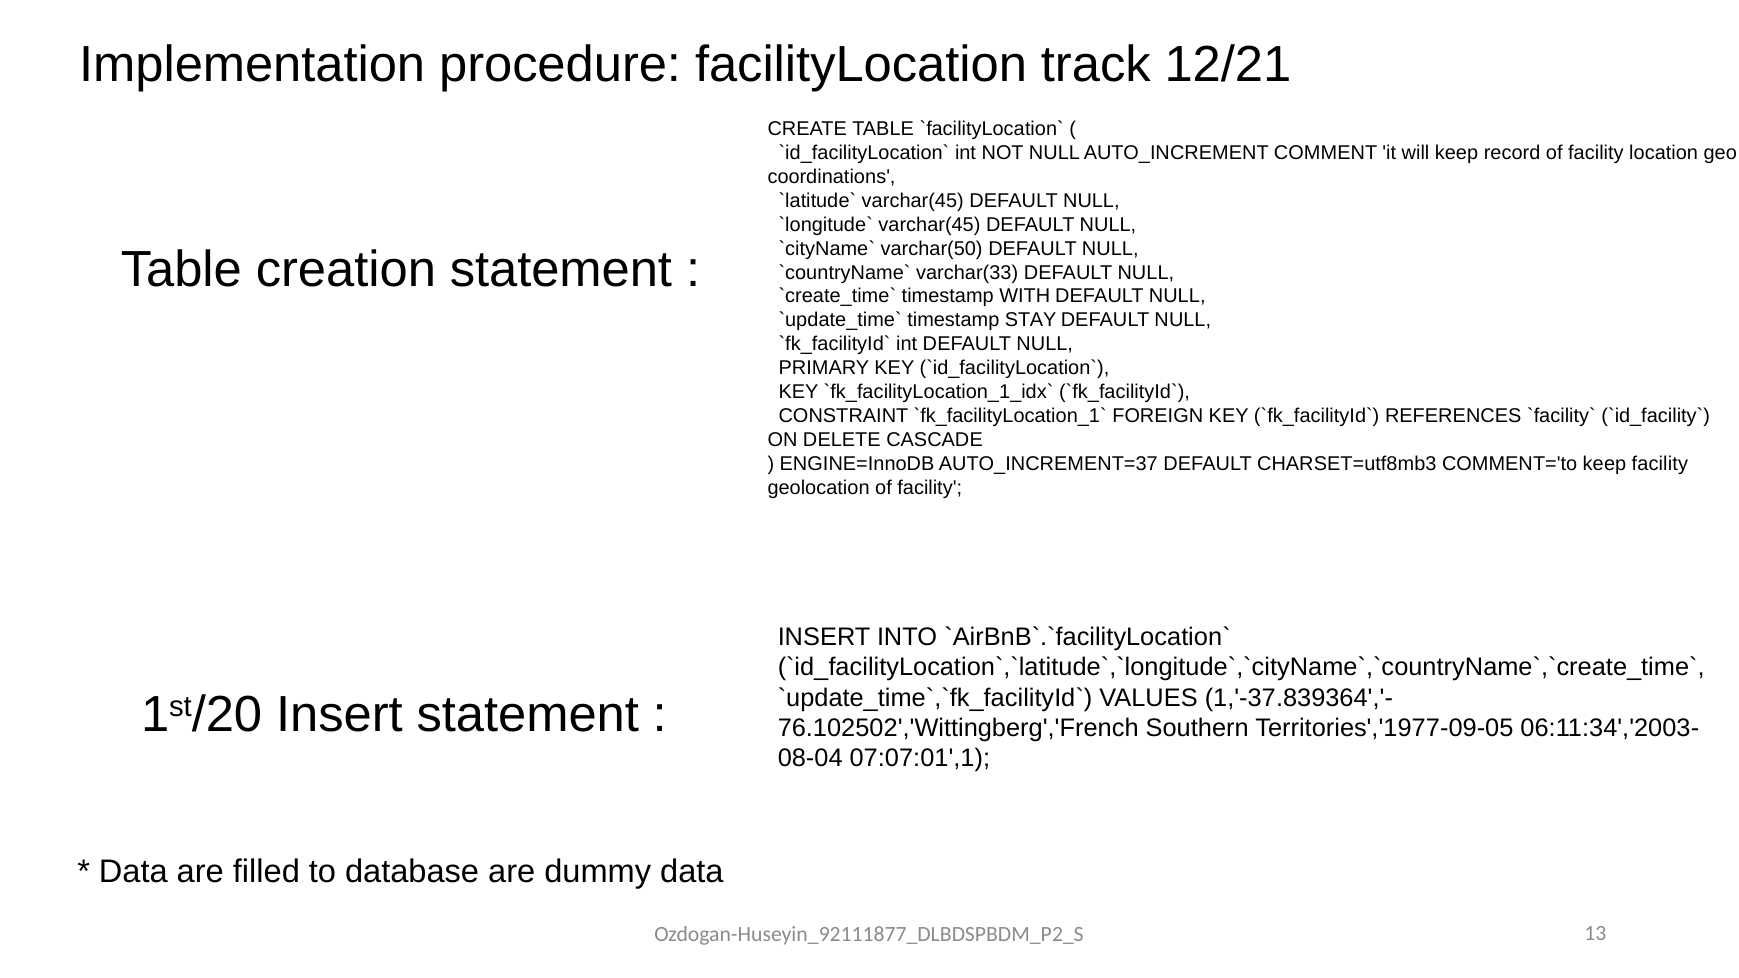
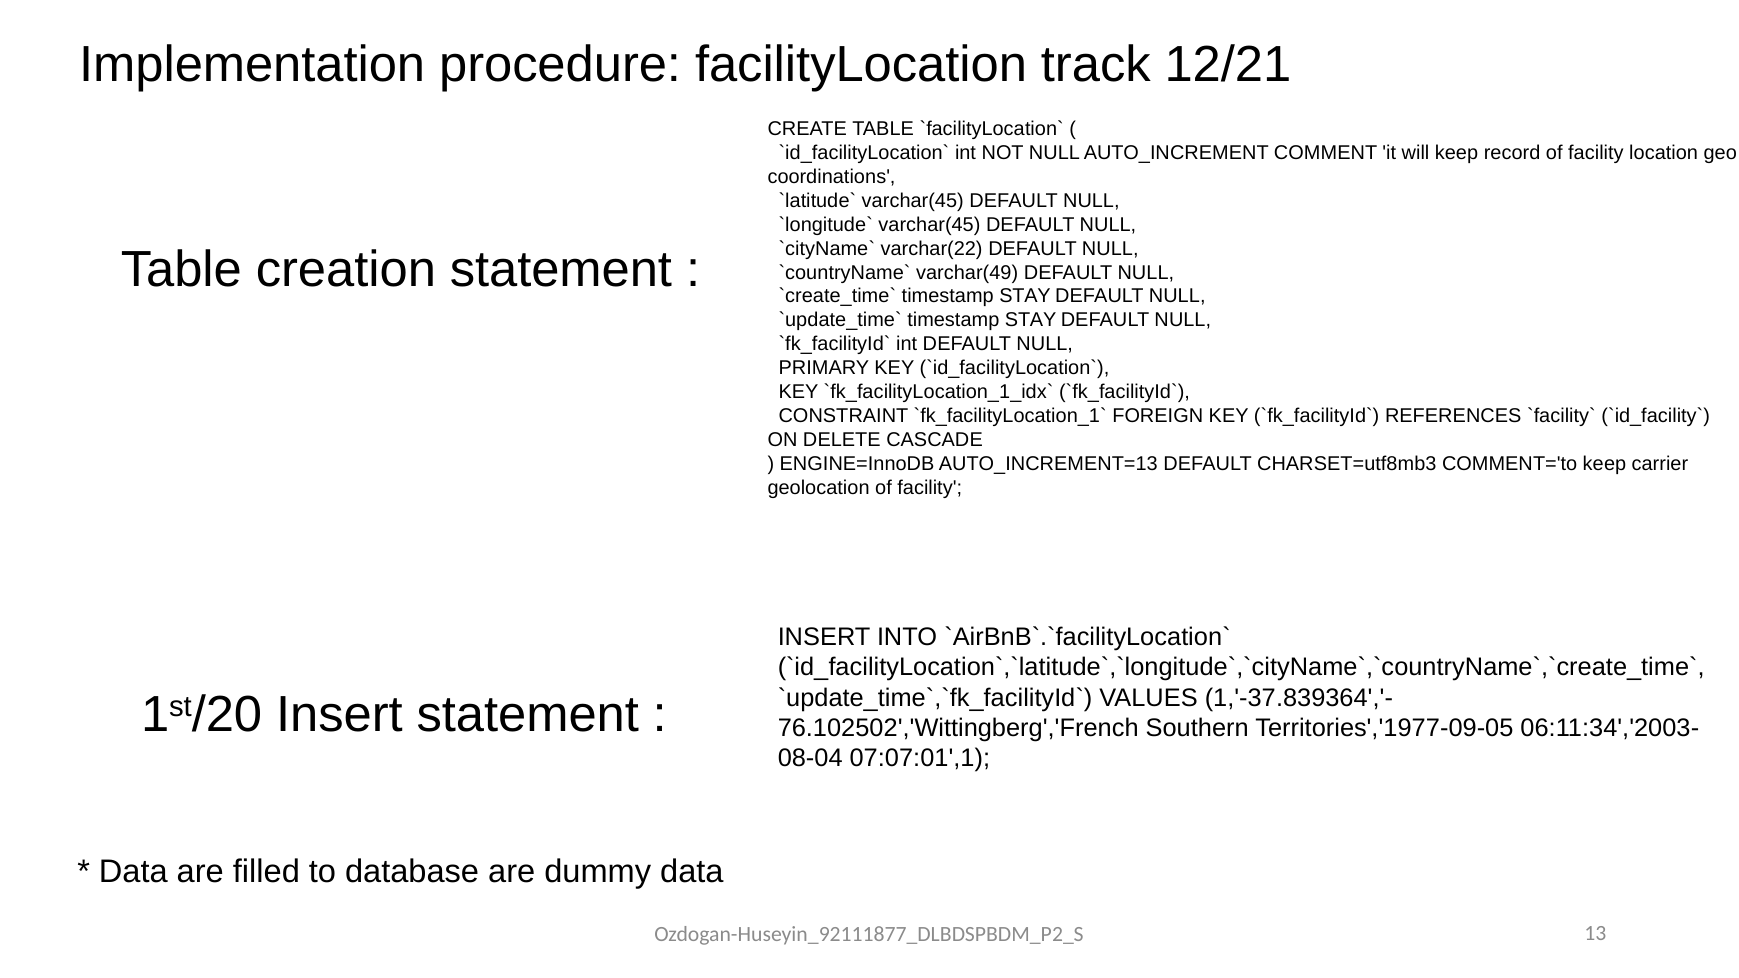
varchar(50: varchar(50 -> varchar(22 (932, 249)
varchar(33: varchar(33 -> varchar(49 (967, 273)
WITH: WITH -> STAY (1025, 296)
AUTO_INCREMENT=37: AUTO_INCREMENT=37 -> AUTO_INCREMENT=13 (1048, 464)
keep facility: facility -> carrier (1660, 464)
